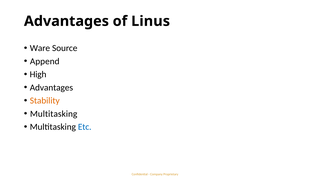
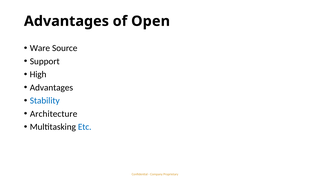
Linus: Linus -> Open (151, 21)
Append: Append -> Support (45, 61)
Stability colour: orange -> blue (45, 101)
Multitasking: Multitasking -> Architecture (54, 114)
